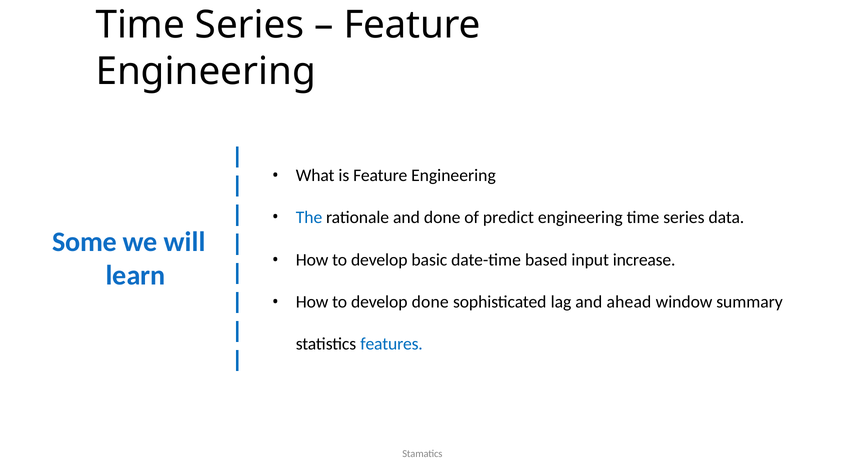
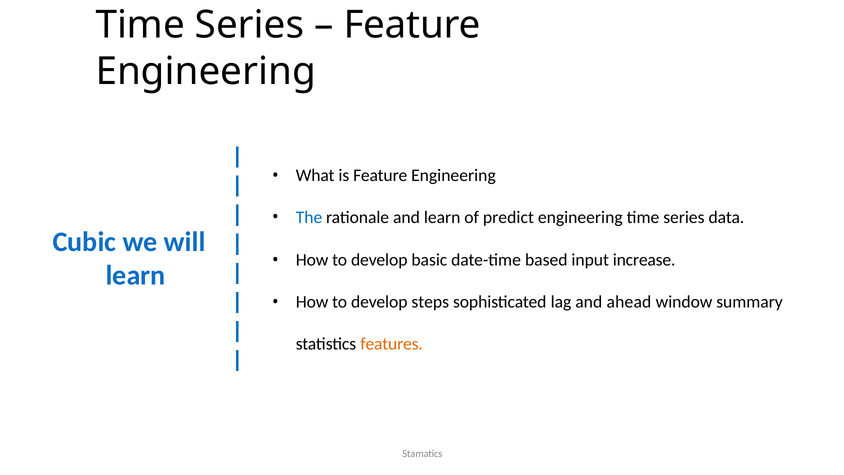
and done: done -> learn (442, 217)
Some: Some -> Cubic (84, 242)
develop done: done -> steps (430, 302)
features colour: blue -> orange (392, 344)
